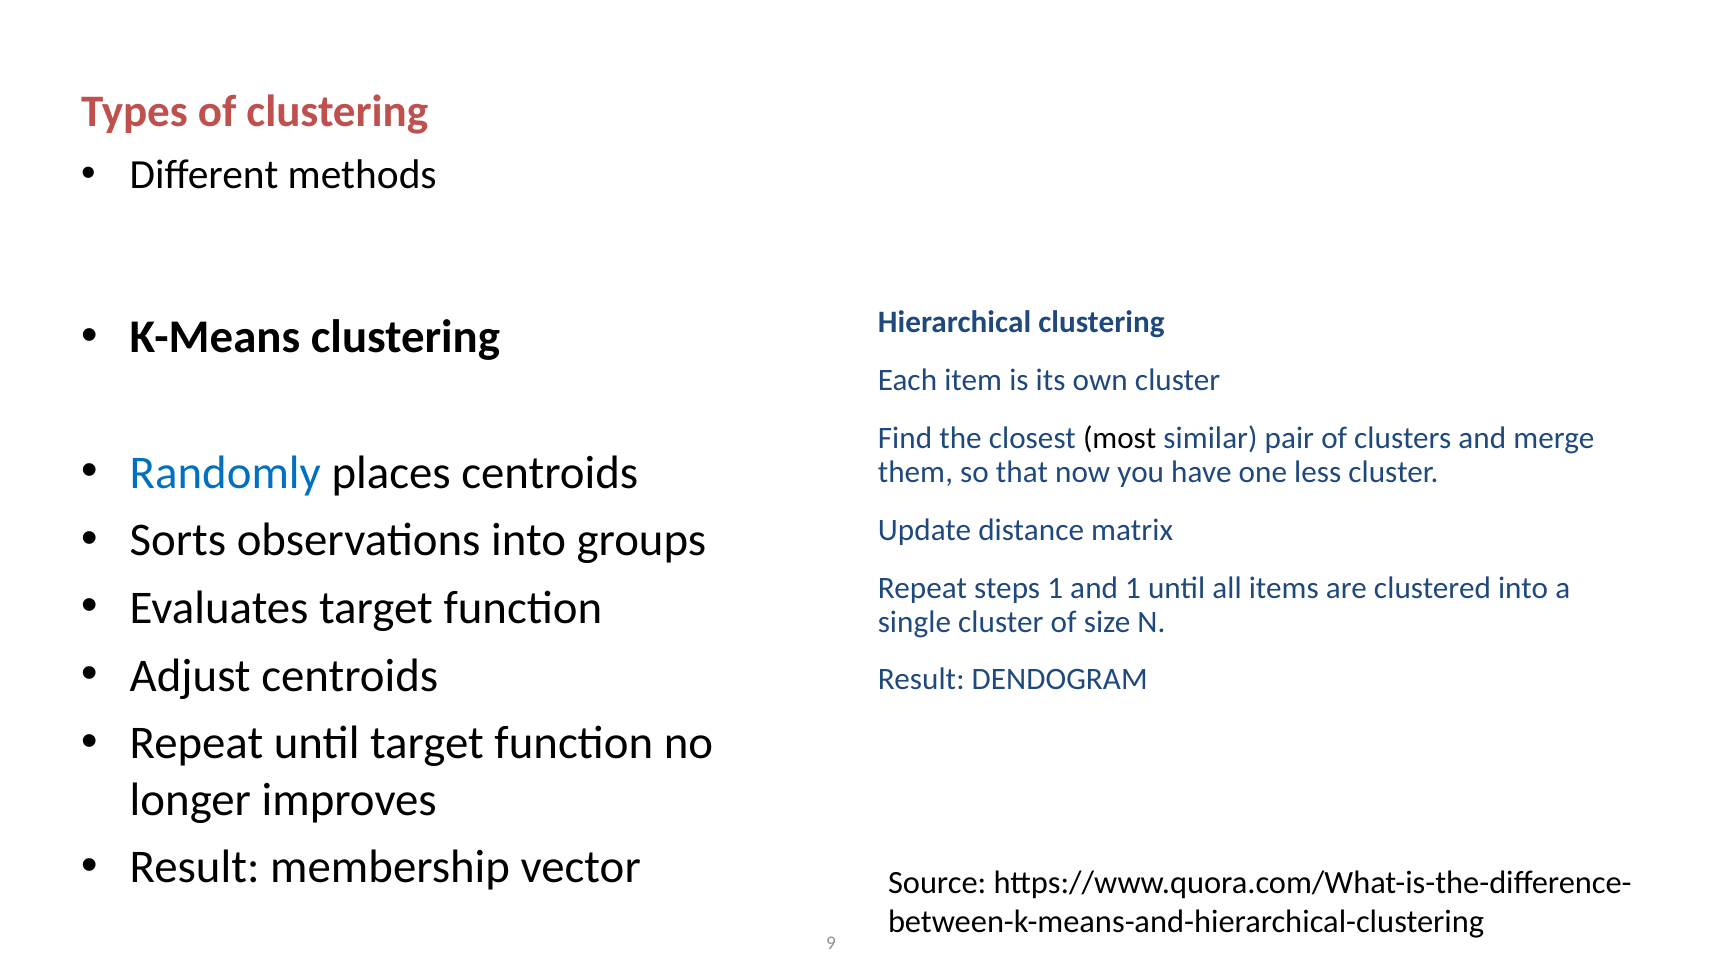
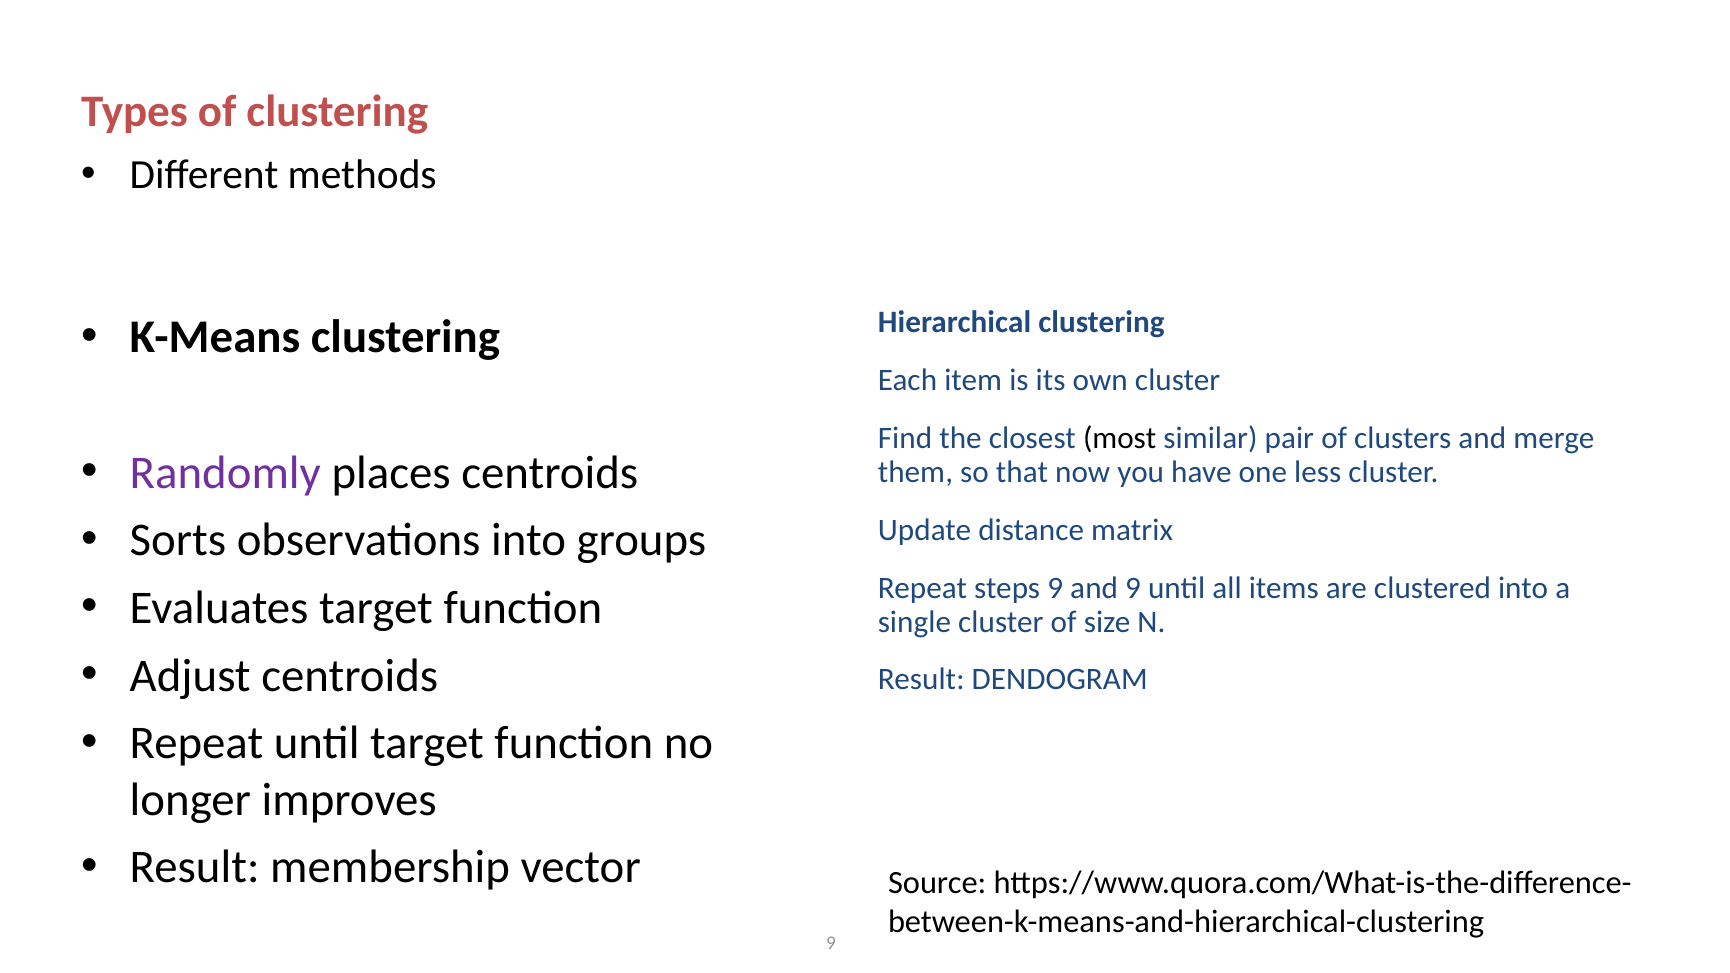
Randomly colour: blue -> purple (225, 473)
steps 1: 1 -> 9 (1055, 588)
and 1: 1 -> 9 (1133, 588)
